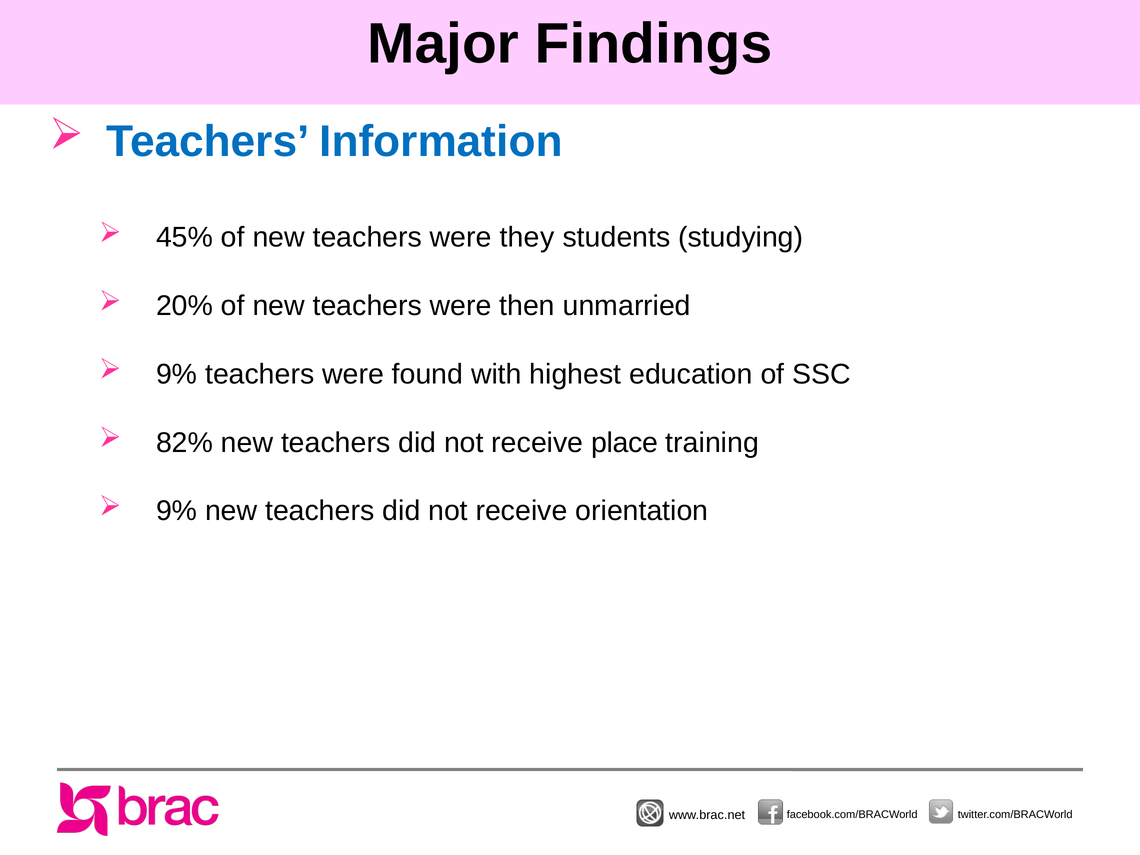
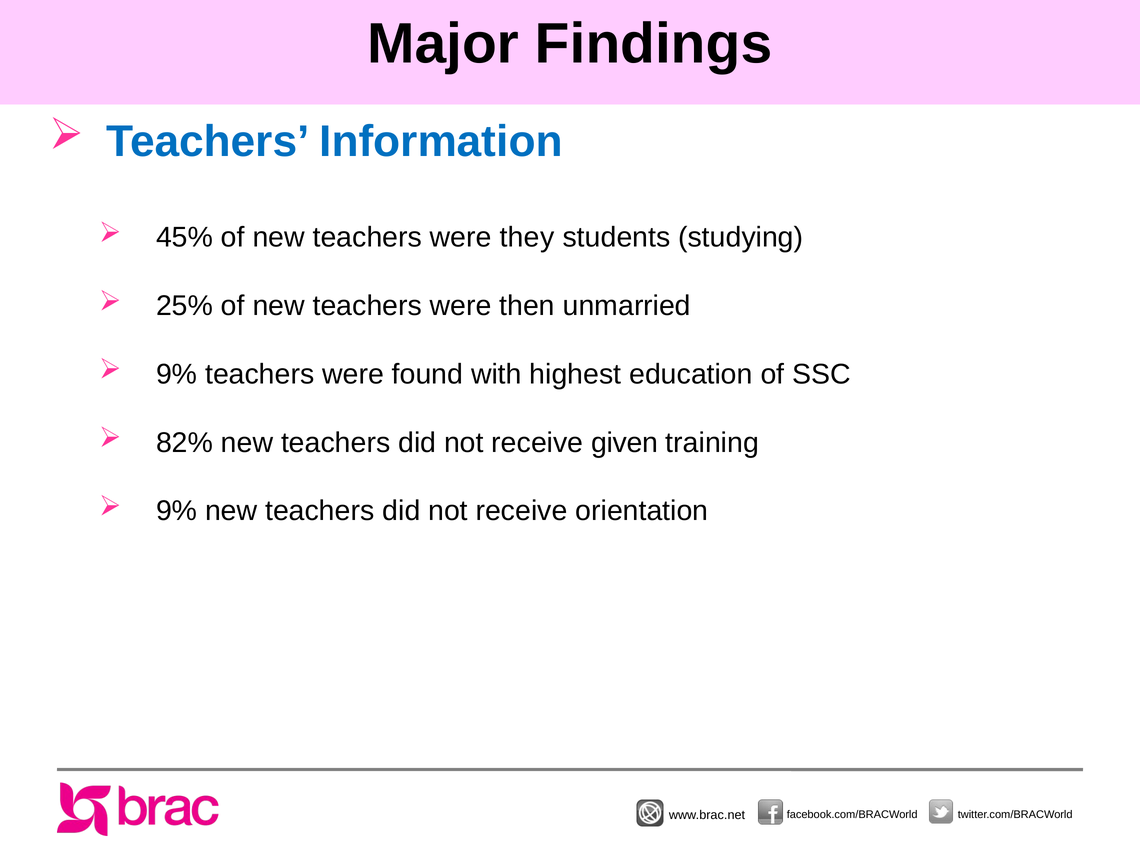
20%: 20% -> 25% (185, 306)
place: place -> given (625, 443)
